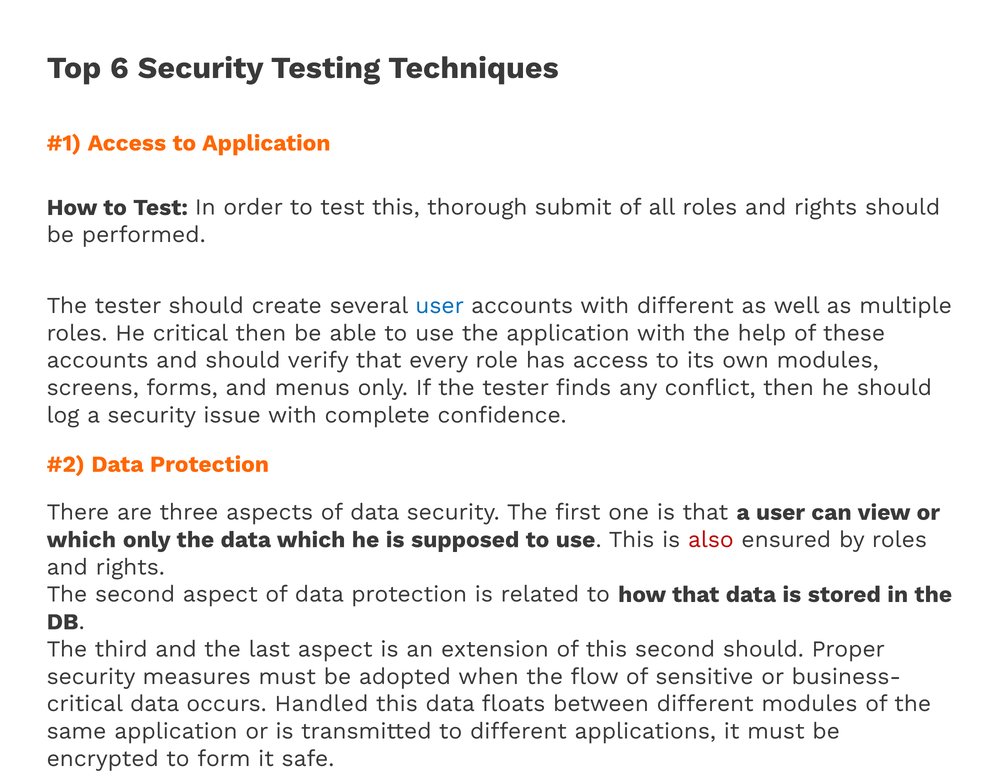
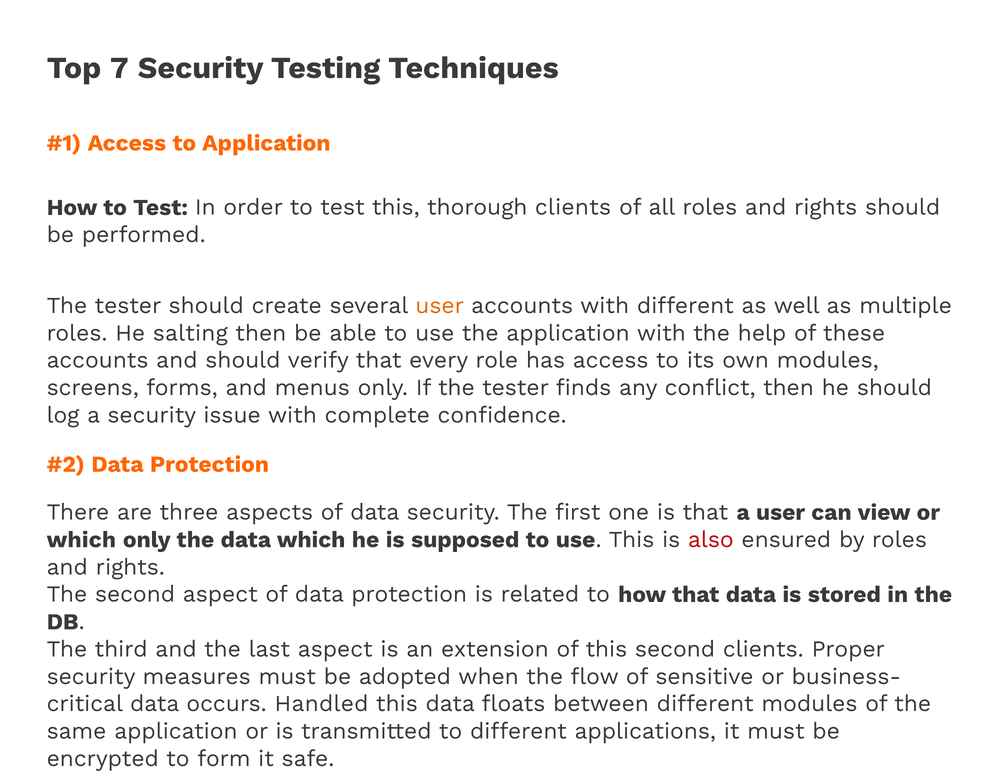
6: 6 -> 7 (119, 68)
thorough submit: submit -> clients (573, 208)
user colour: blue -> orange (440, 306)
He critical: critical -> salting (190, 333)
second should: should -> clients (763, 650)
